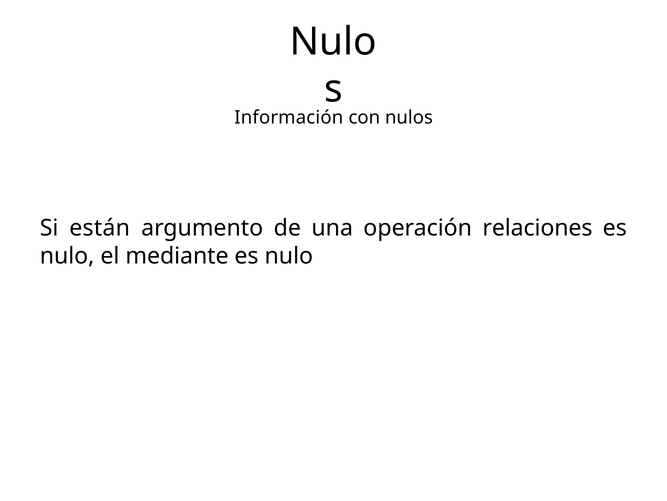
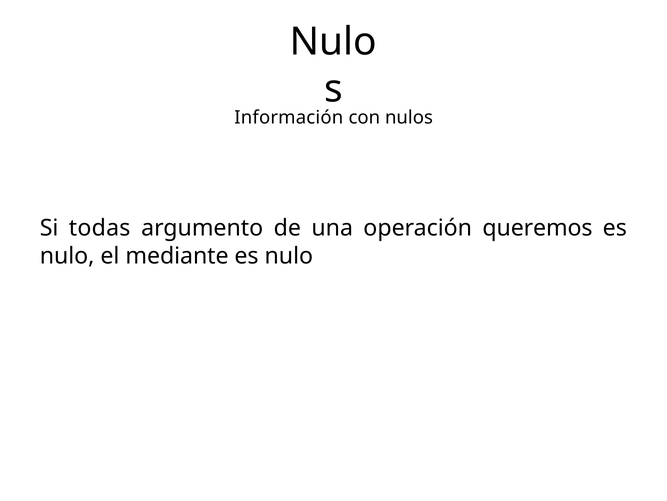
están: están -> todas (100, 228)
relaciones: relaciones -> queremos (538, 228)
